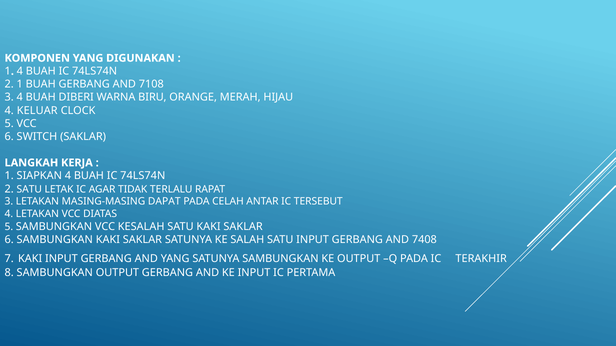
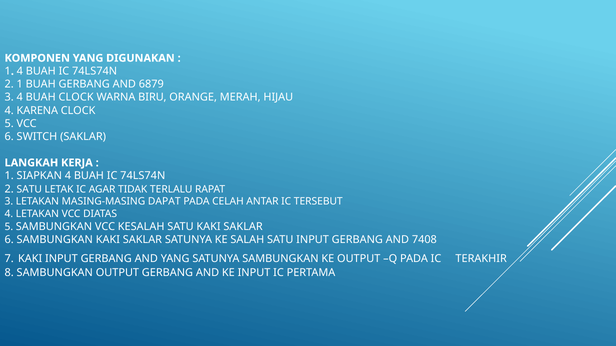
7108: 7108 -> 6879 (151, 84)
BUAH DIBERI: DIBERI -> CLOCK (76, 98)
KELUAR: KELUAR -> KARENA (37, 111)
